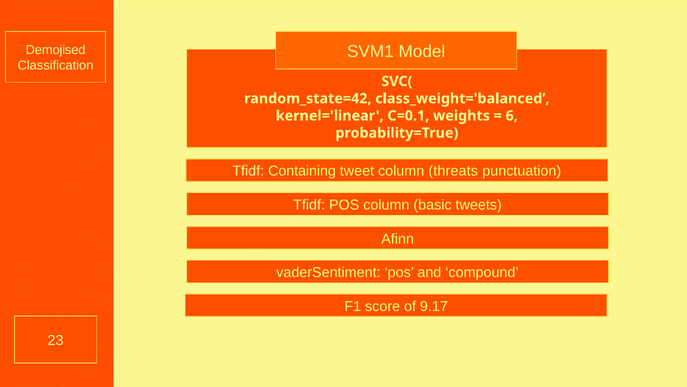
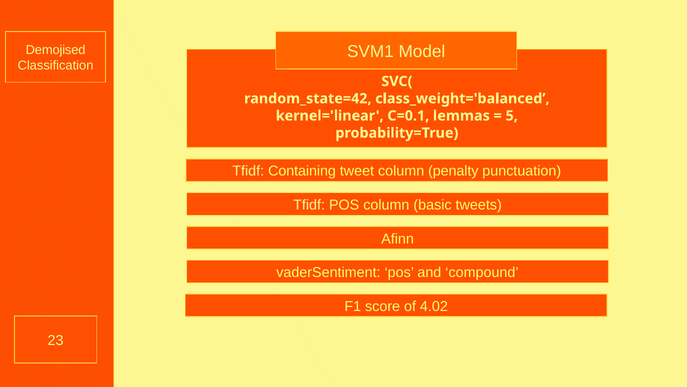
weights: weights -> lemmas (461, 116)
6: 6 -> 5 (512, 116)
threats: threats -> penalty (453, 171)
9.17: 9.17 -> 4.02 (434, 306)
